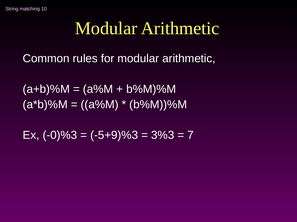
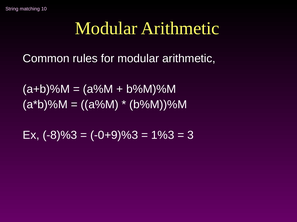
-0)%3: -0)%3 -> -8)%3 (60, 135)
-5+9)%3: -5+9)%3 -> -0+9)%3 (114, 135)
3%3: 3%3 -> 1%3 (163, 135)
7: 7 -> 3 (191, 135)
